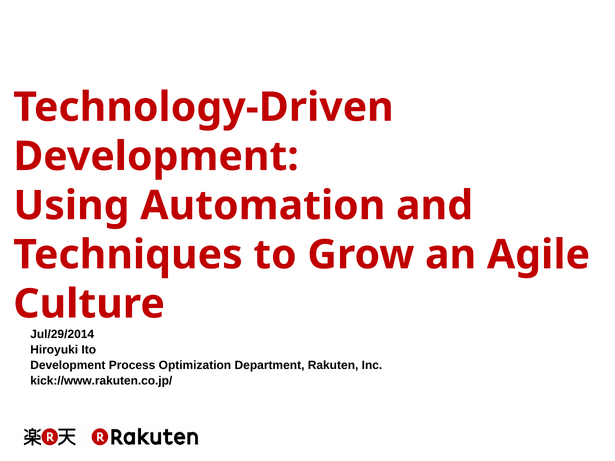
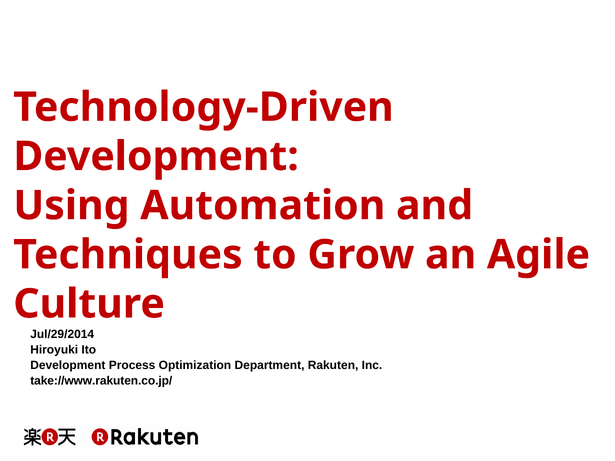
kick://www.rakuten.co.jp/: kick://www.rakuten.co.jp/ -> take://www.rakuten.co.jp/ (101, 381)
